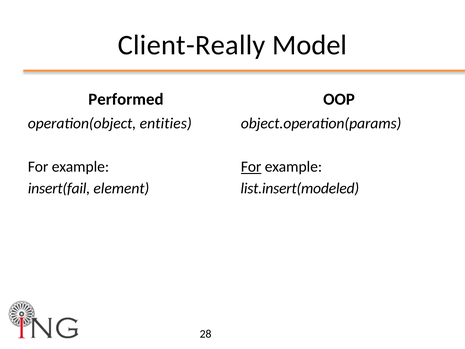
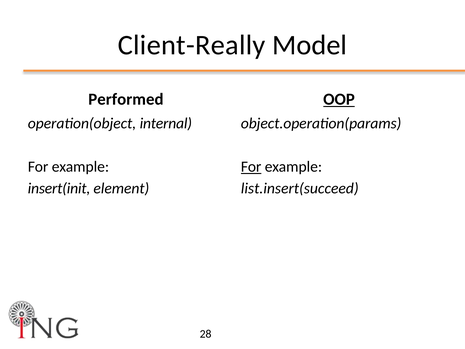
OOP underline: none -> present (339, 99)
entities: entities -> internal (166, 123)
insert(fail: insert(fail -> insert(init (59, 188)
list.insert(modeled: list.insert(modeled -> list.insert(succeed (300, 188)
